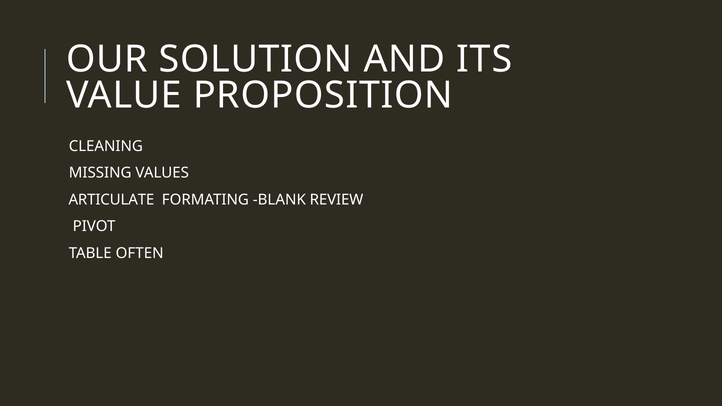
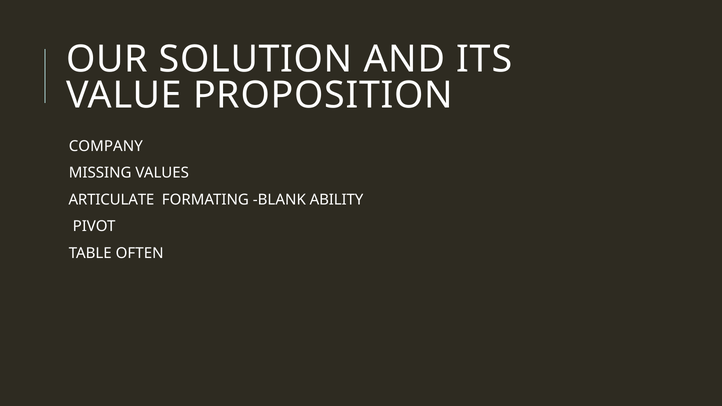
CLEANING: CLEANING -> COMPANY (106, 146)
REVIEW: REVIEW -> ABILITY (336, 200)
